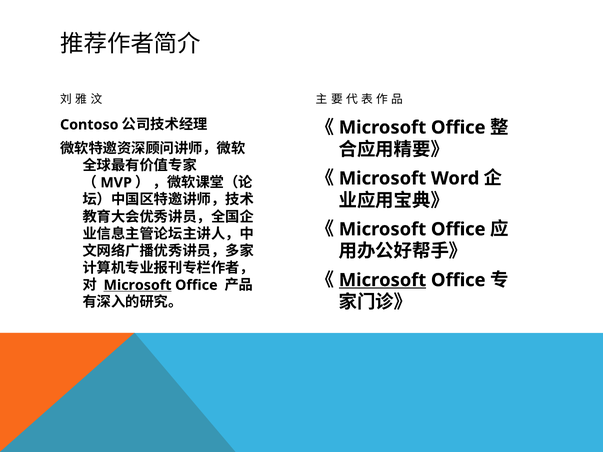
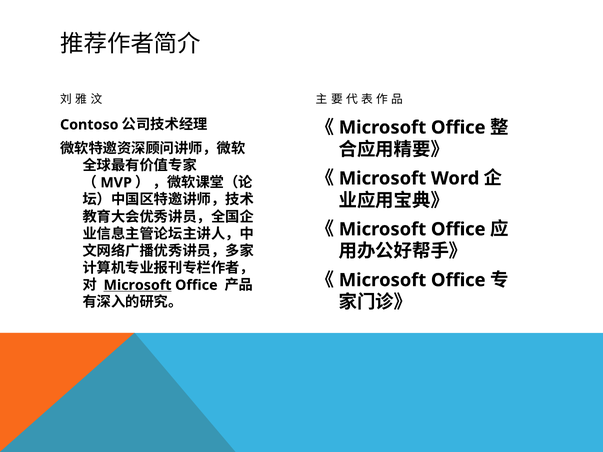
Microsoft underline: present -> none (383, 280)
